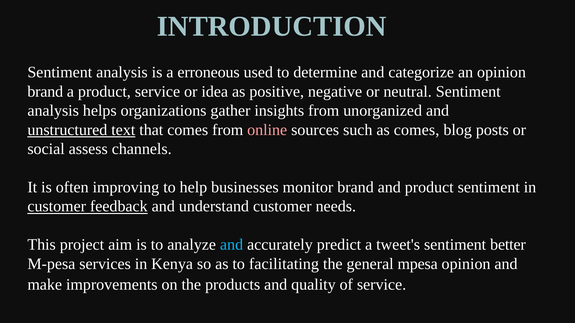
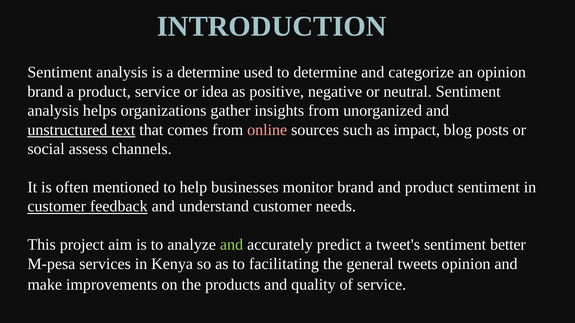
a erroneous: erroneous -> determine (209, 72)
as comes: comes -> impact (417, 130)
improving: improving -> mentioned (126, 188)
and colour: light blue -> light green (232, 245)
mpesa: mpesa -> tweets (418, 264)
